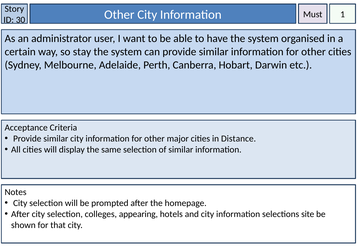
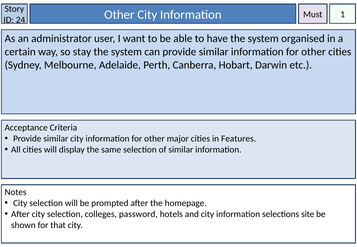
30: 30 -> 24 (21, 20)
Distance: Distance -> Features (239, 139)
appearing: appearing -> password (138, 214)
